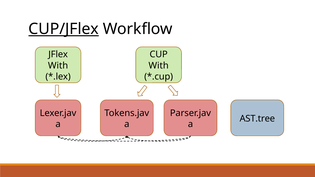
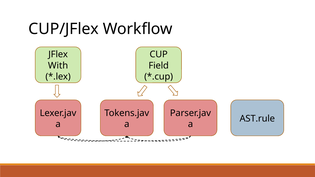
CUP/JFlex underline: present -> none (64, 29)
With: With -> Field (159, 66)
AST.tree: AST.tree -> AST.rule (257, 119)
